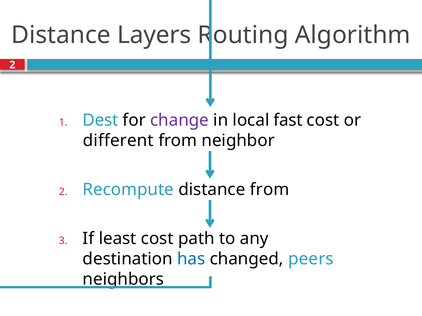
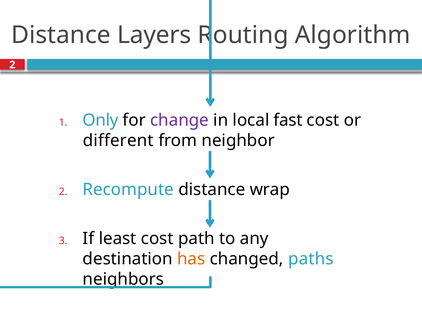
Dest: Dest -> Only (101, 120)
distance from: from -> wrap (270, 190)
has colour: blue -> orange (191, 259)
peers: peers -> paths (311, 259)
